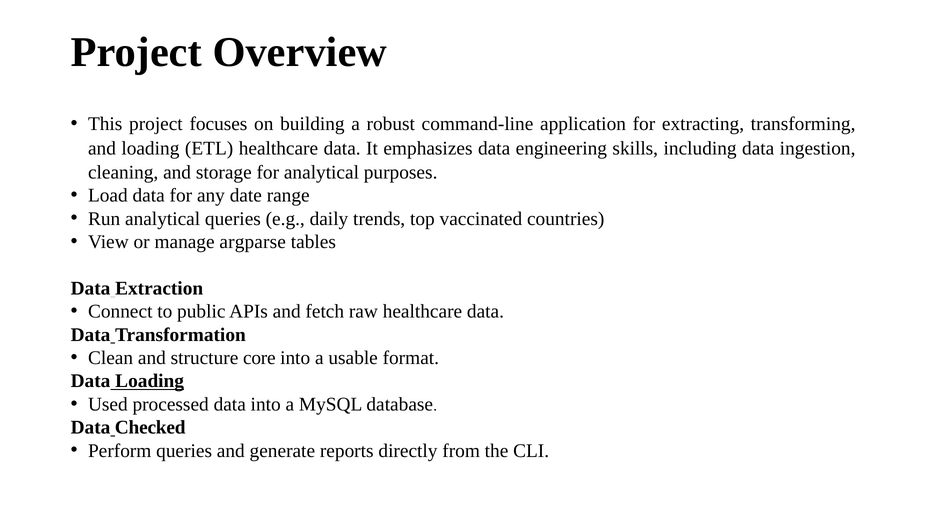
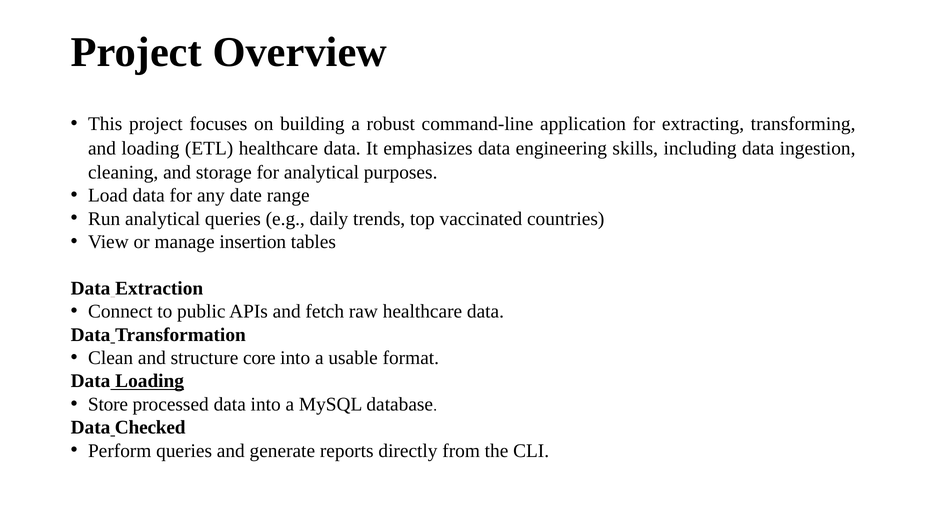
argparse: argparse -> insertion (253, 242)
Used: Used -> Store (108, 405)
